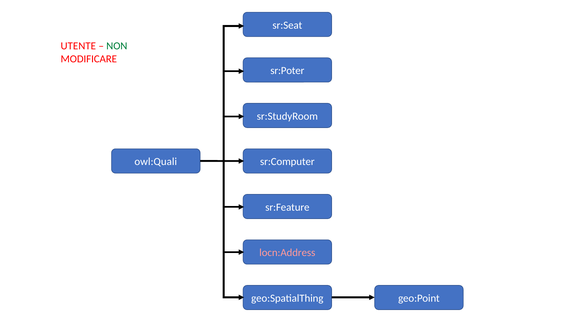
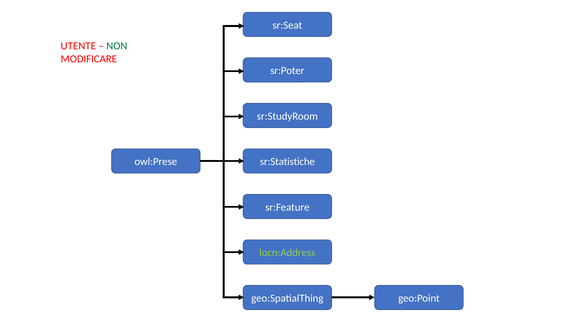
owl:Quali: owl:Quali -> owl:Prese (156, 162)
sr:Computer: sr:Computer -> sr:Statistiche (287, 162)
locn:Address colour: pink -> light green (287, 253)
